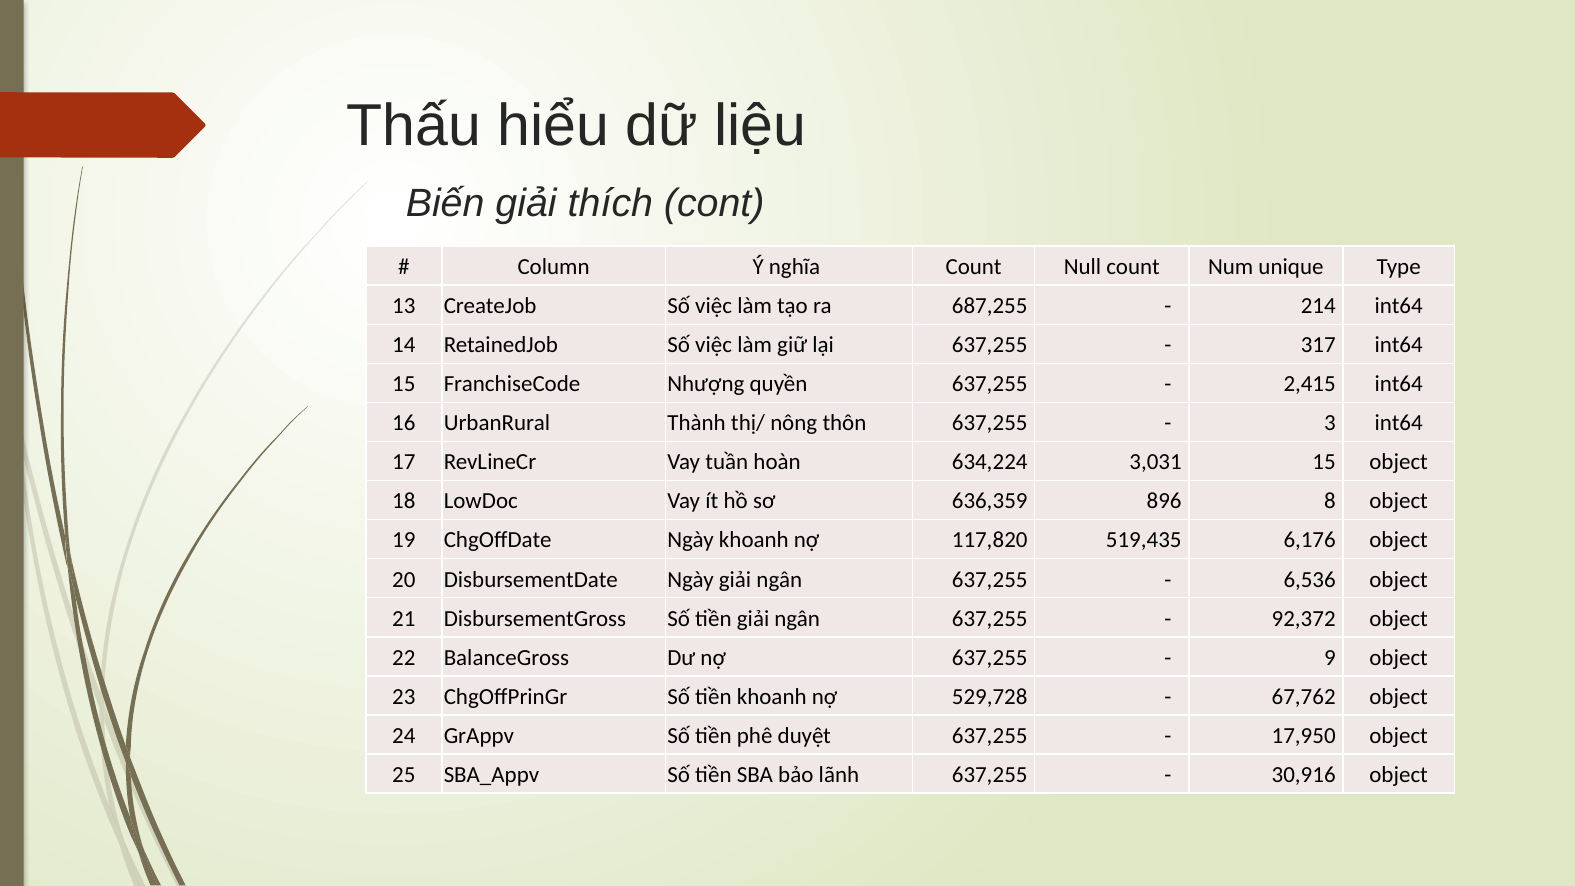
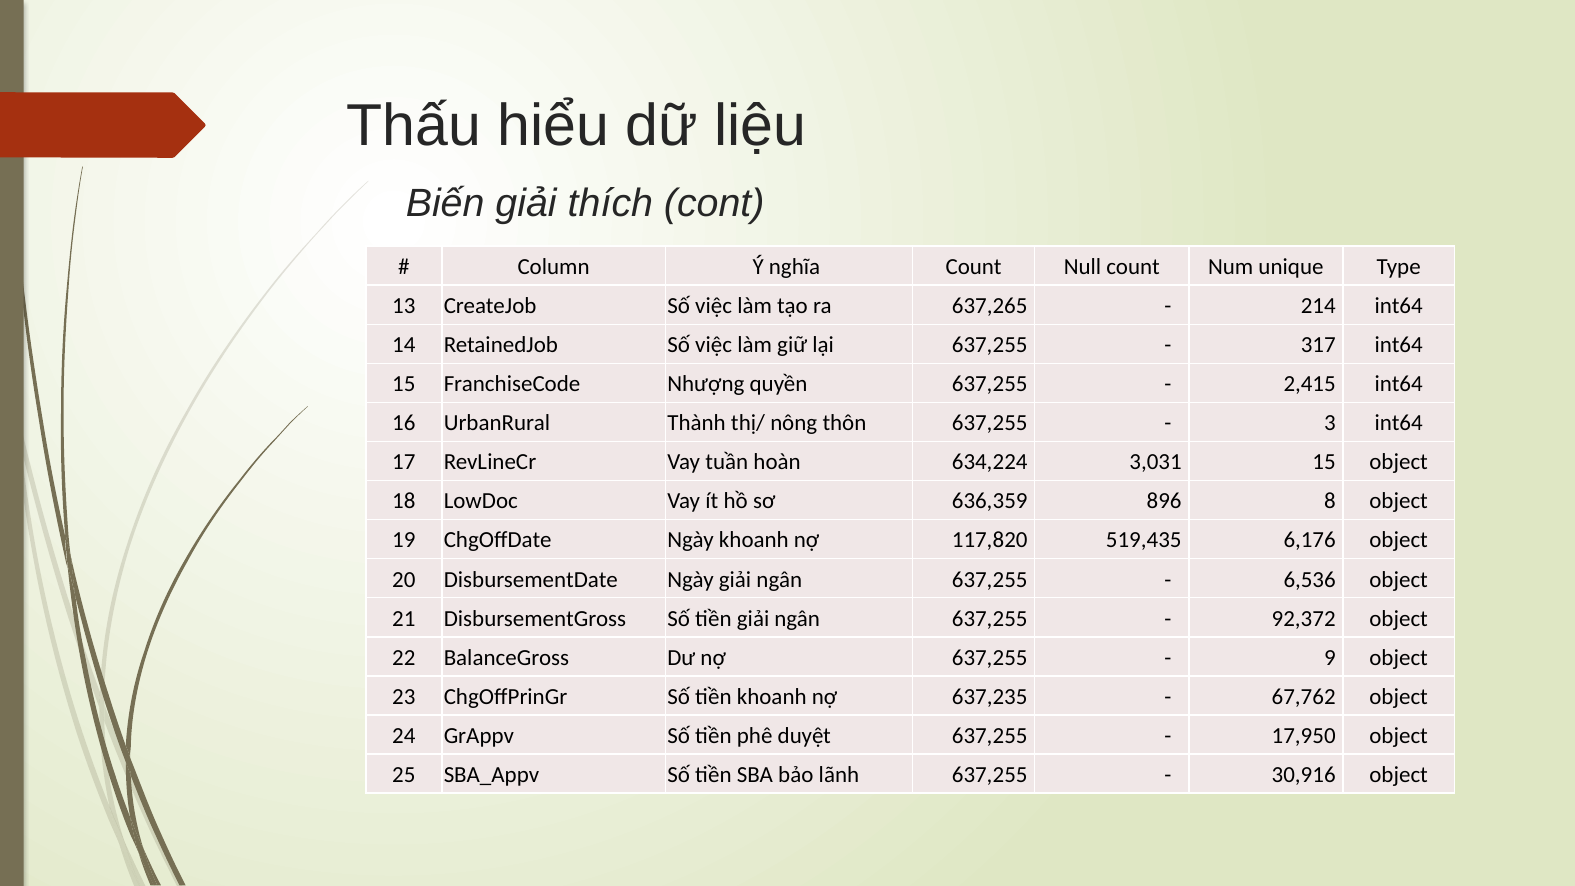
687,255: 687,255 -> 637,265 (990, 306)
529,728: 529,728 -> 637,235 (990, 697)
